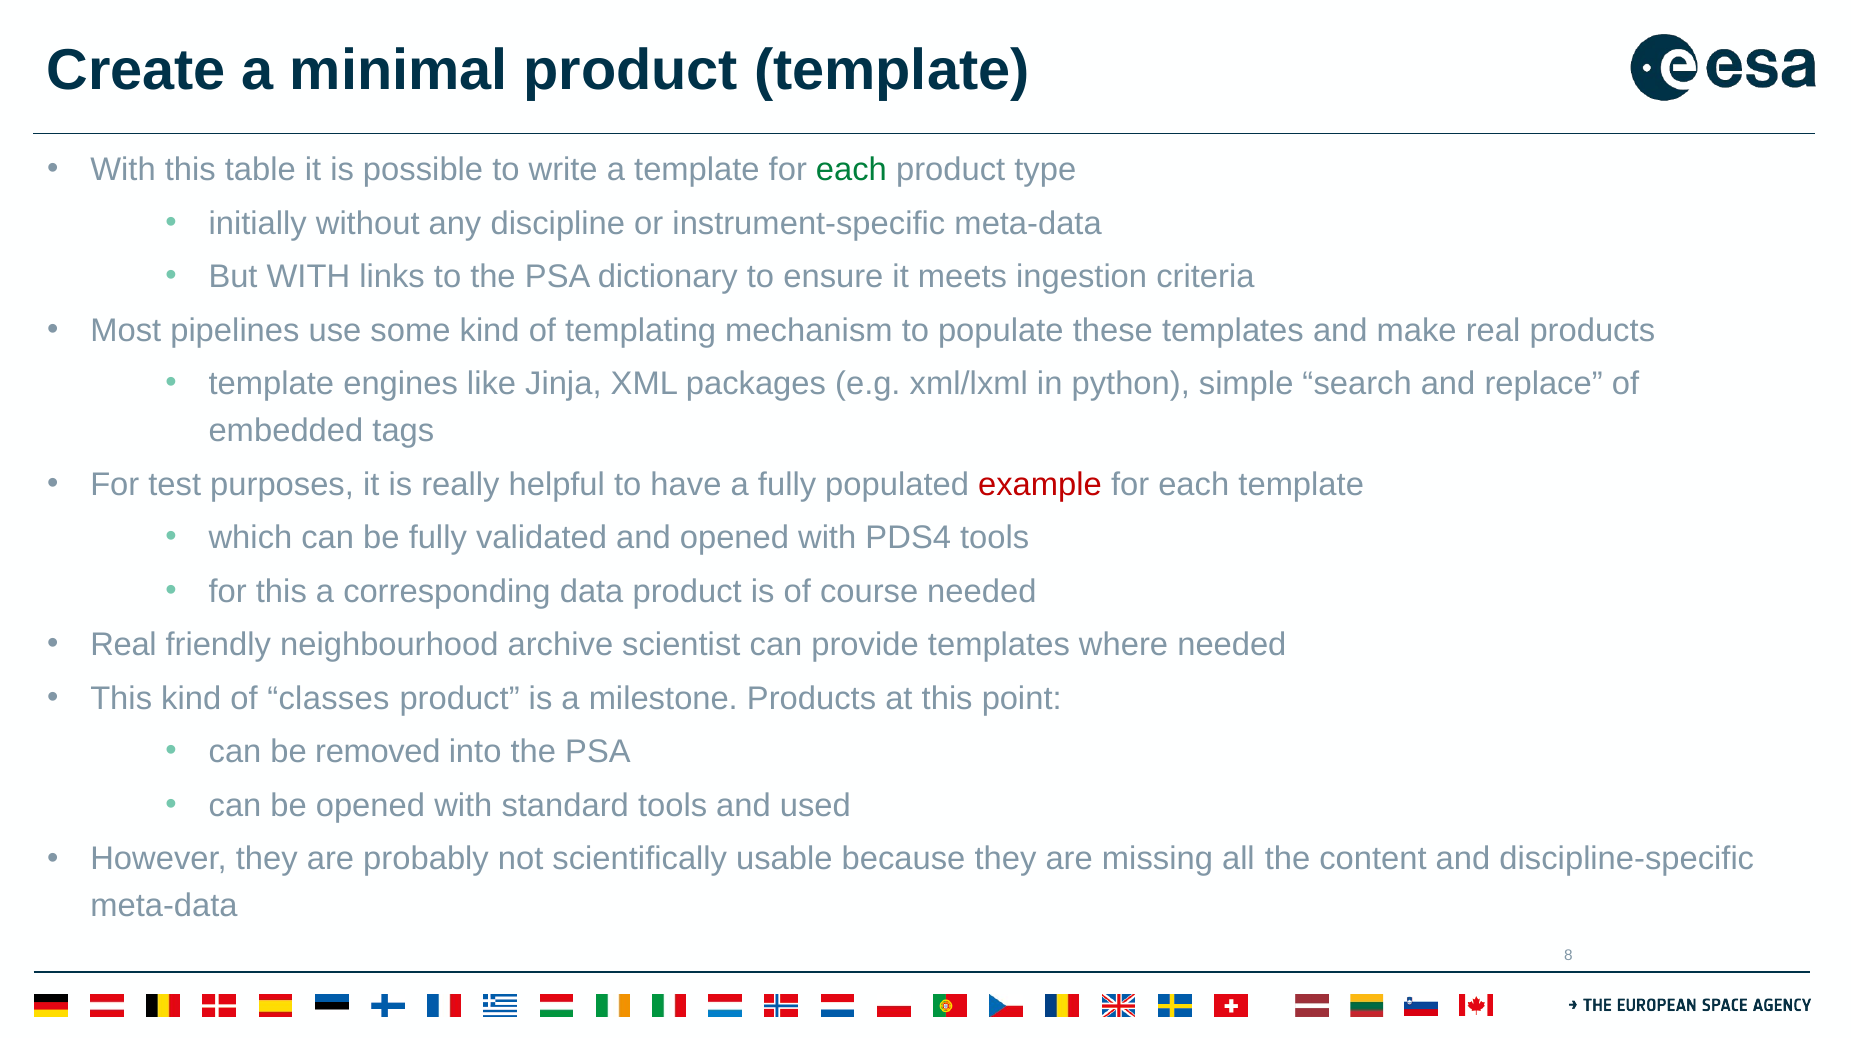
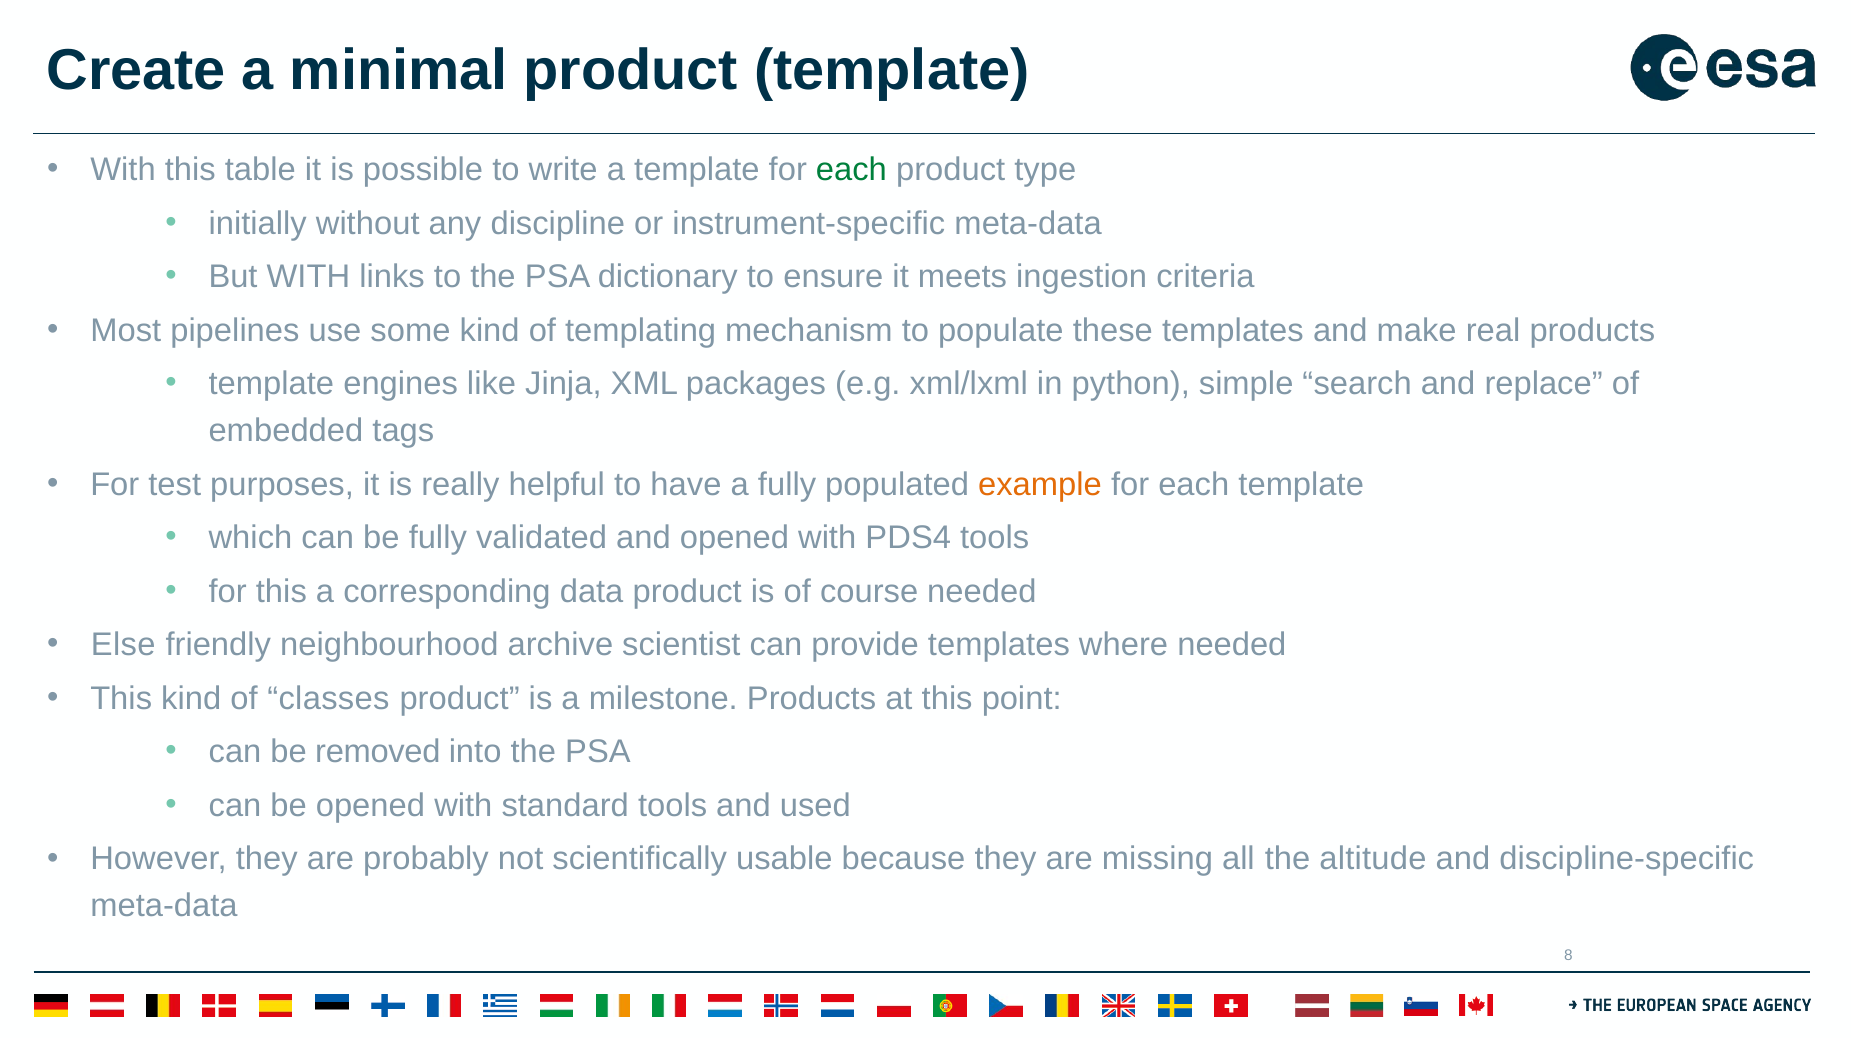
example colour: red -> orange (1040, 484)
Real: Real -> Else (123, 645)
content: content -> altitude (1373, 859)
